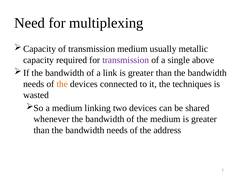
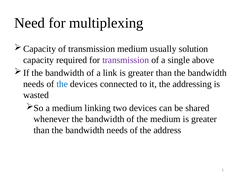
metallic: metallic -> solution (193, 49)
the colour: orange -> blue (62, 84)
techniques: techniques -> addressing (192, 84)
